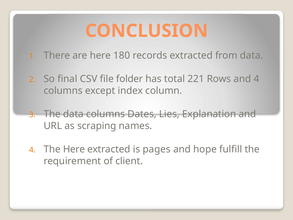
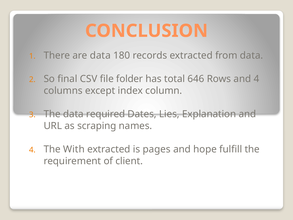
are here: here -> data (100, 55)
221: 221 -> 646 (196, 79)
data columns: columns -> required (106, 114)
The Here: Here -> With (74, 149)
